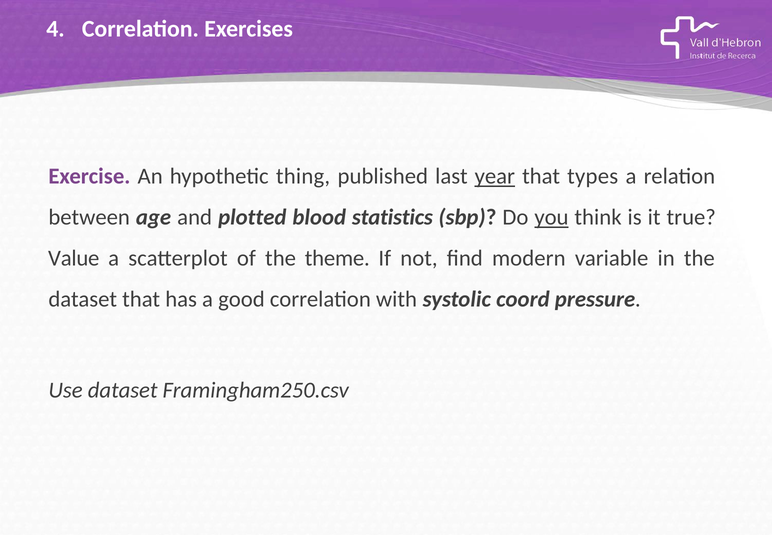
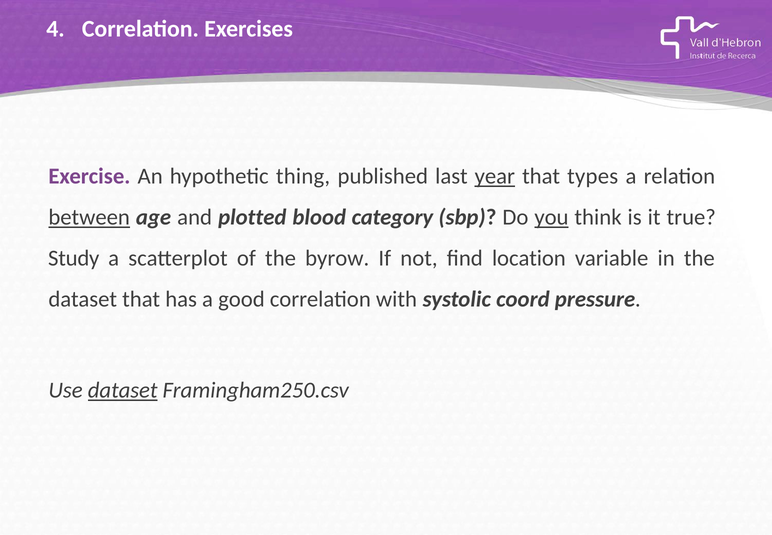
between underline: none -> present (89, 217)
statistics: statistics -> category (392, 217)
Value: Value -> Study (74, 258)
theme: theme -> byrow (337, 258)
modern: modern -> location (529, 258)
dataset underline: none -> present (123, 390)
